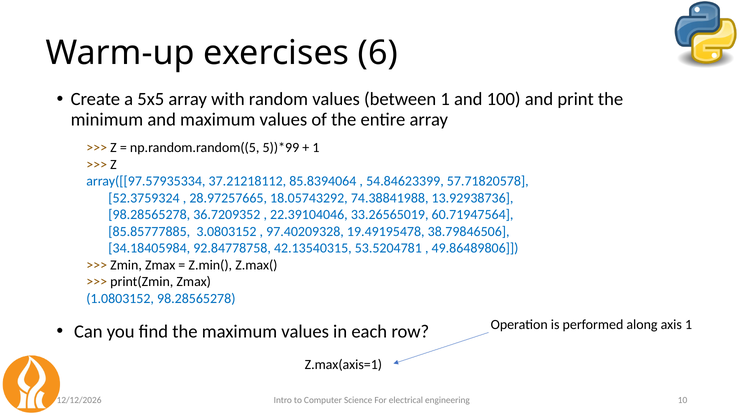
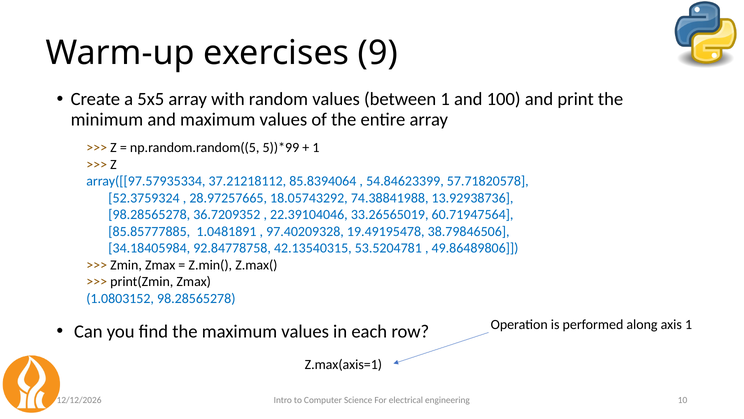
6: 6 -> 9 (378, 53)
3.0803152: 3.0803152 -> 1.0481891 (226, 231)
